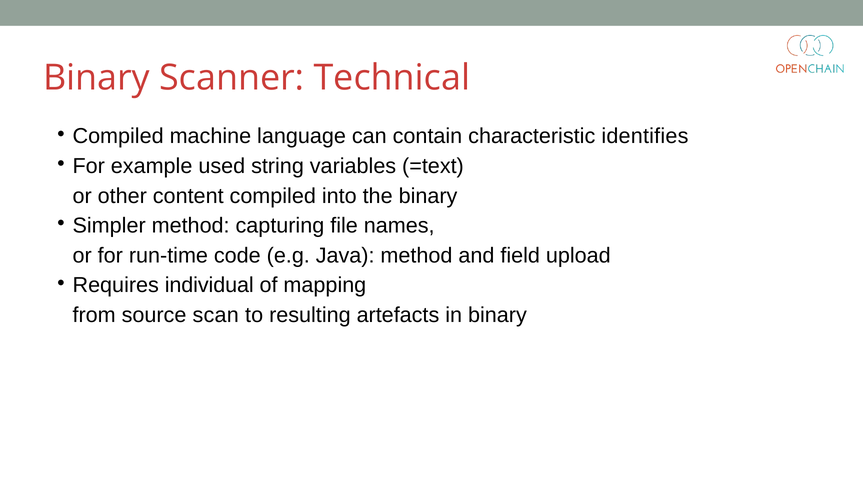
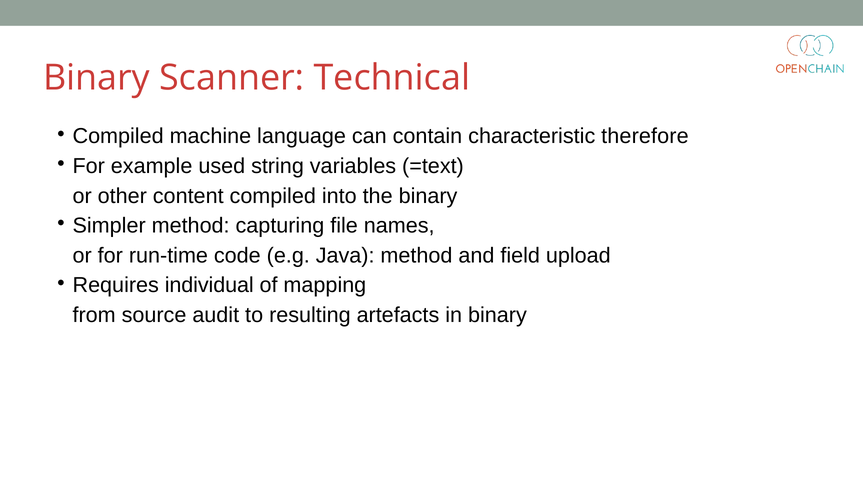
identifies: identifies -> therefore (645, 136)
scan: scan -> audit (216, 315)
